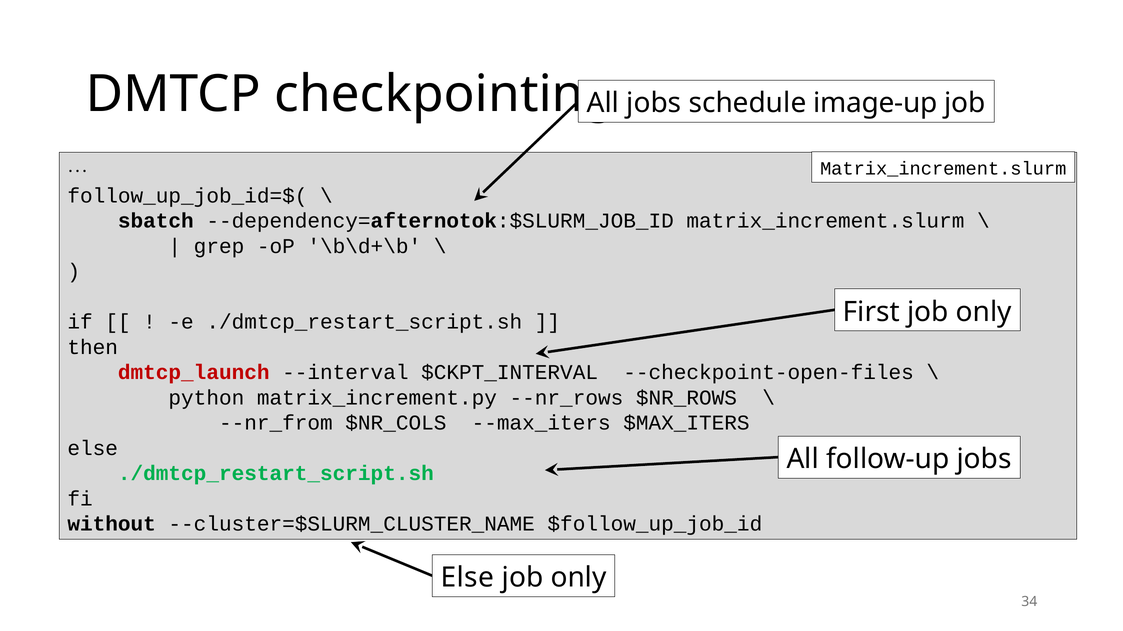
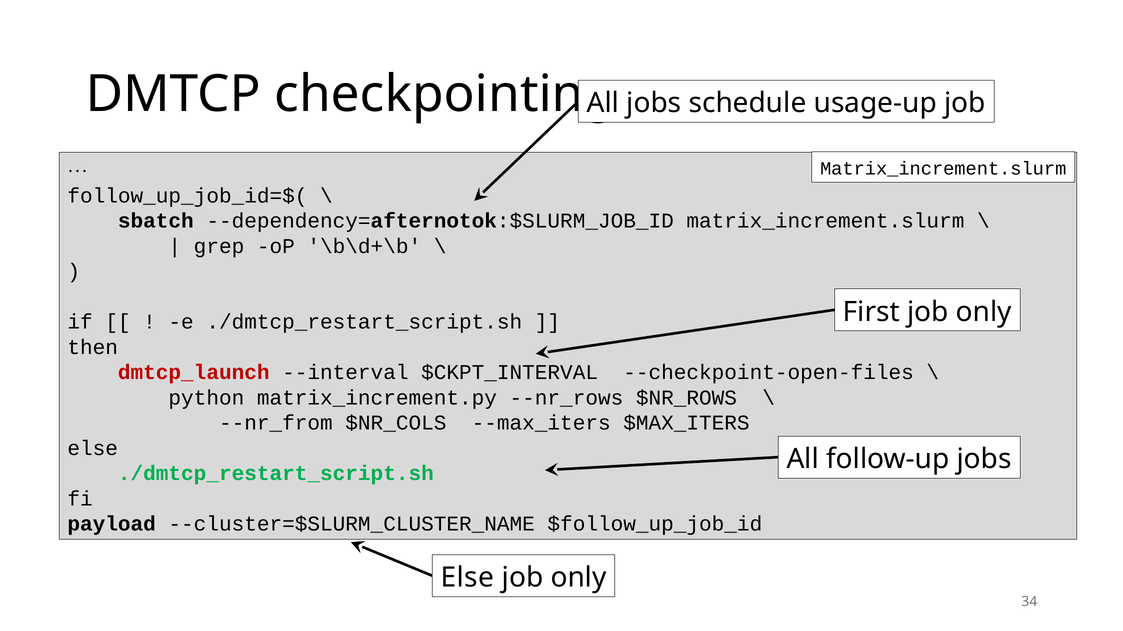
image-up: image-up -> usage-up (875, 103)
without: without -> payload (112, 524)
